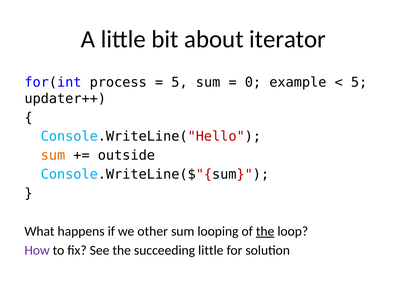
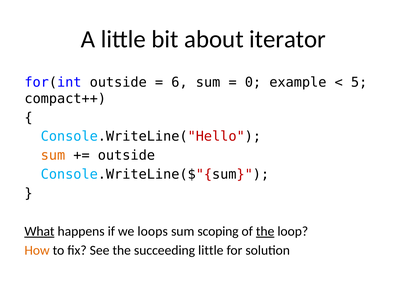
for(int process: process -> outside (118, 82)
5: 5 -> 6 (179, 82)
updater++: updater++ -> compact++ (65, 99)
What underline: none -> present (39, 232)
other: other -> loops (153, 232)
looping: looping -> scoping (218, 232)
How colour: purple -> orange (37, 251)
